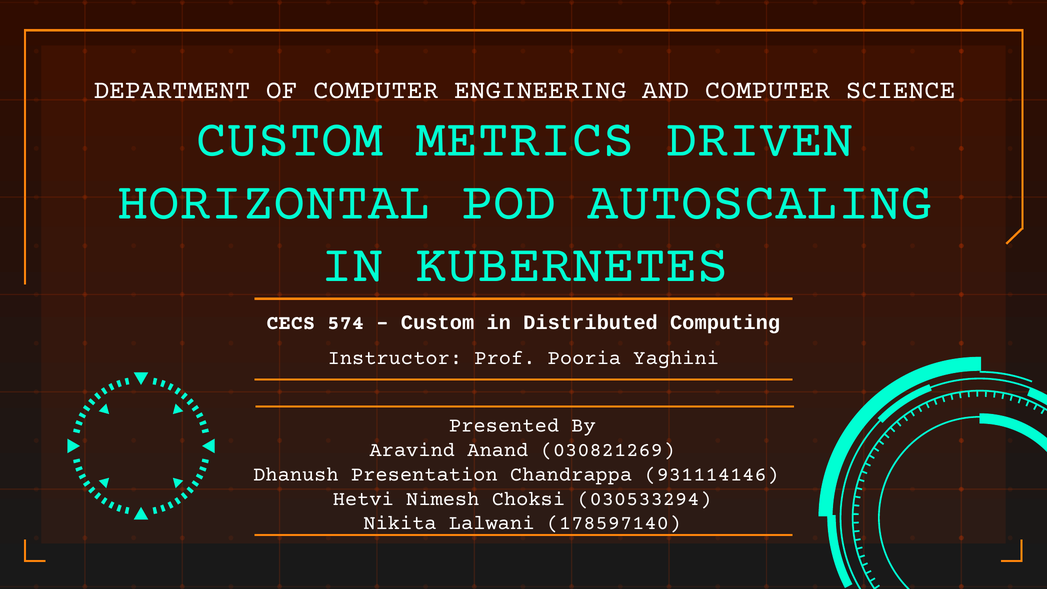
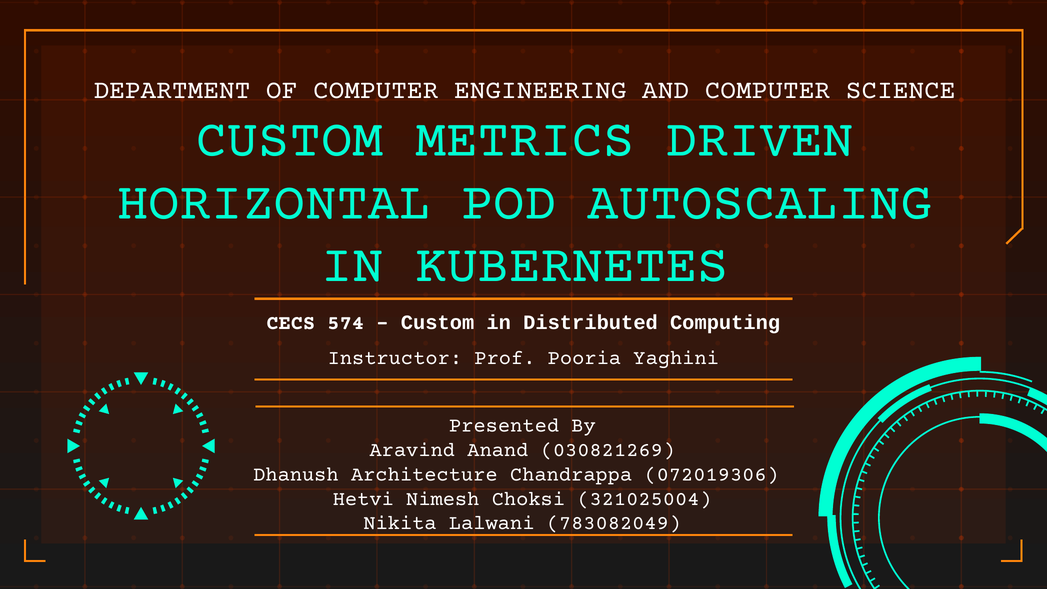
Presentation: Presentation -> Architecture (424, 474)
931114146: 931114146 -> 072019306 (712, 474)
030533294: 030533294 -> 321025004 (645, 498)
178597140: 178597140 -> 783082049 (614, 523)
